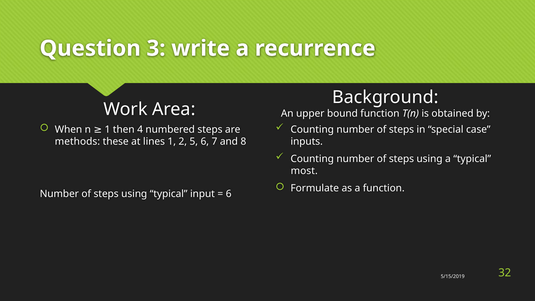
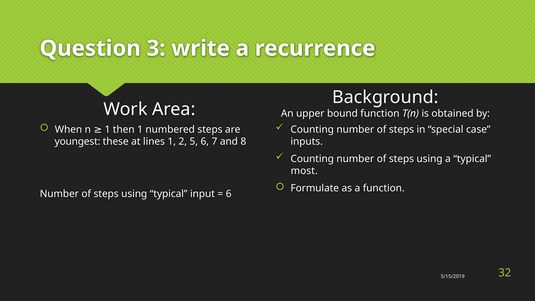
then 4: 4 -> 1 (140, 129)
methods: methods -> youngest (78, 141)
